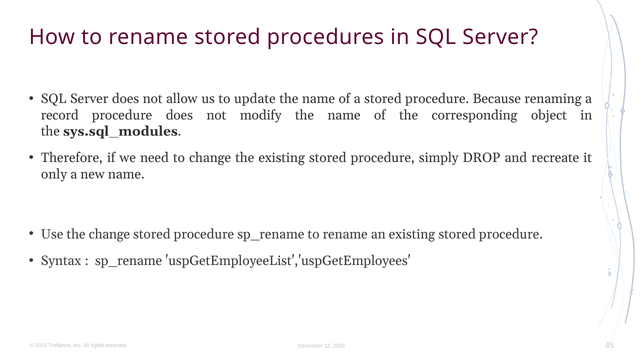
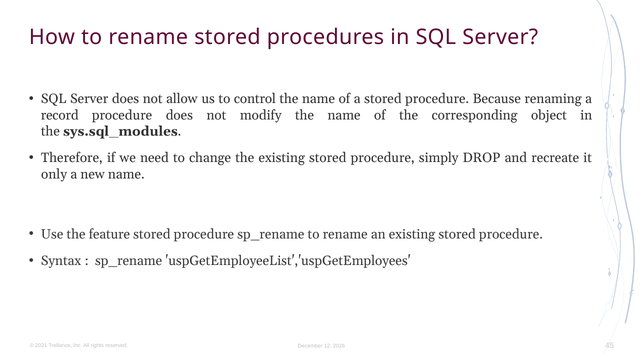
update: update -> control (255, 99)
the change: change -> feature (109, 234)
